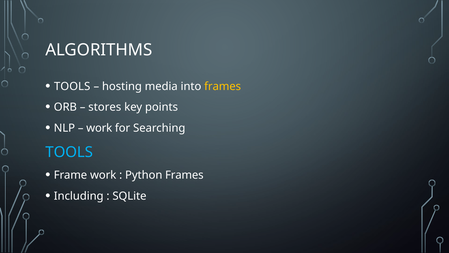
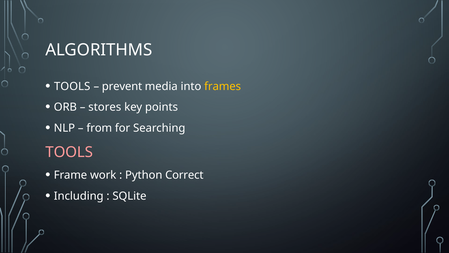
hosting: hosting -> prevent (122, 86)
work: work -> from (99, 128)
TOOLS colour: light blue -> pink (69, 152)
Python Frames: Frames -> Correct (184, 175)
